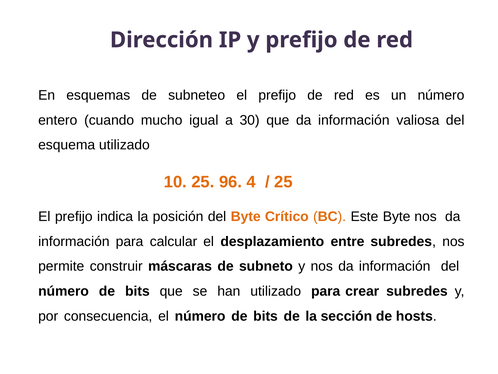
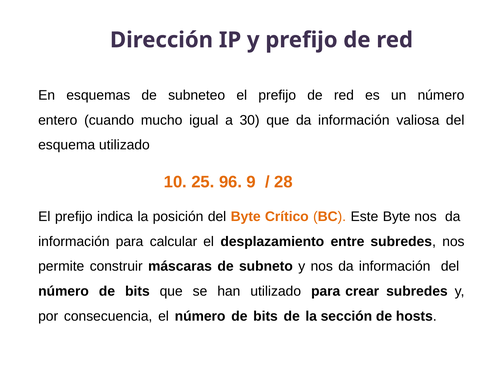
4: 4 -> 9 (251, 182)
25: 25 -> 28 (283, 182)
